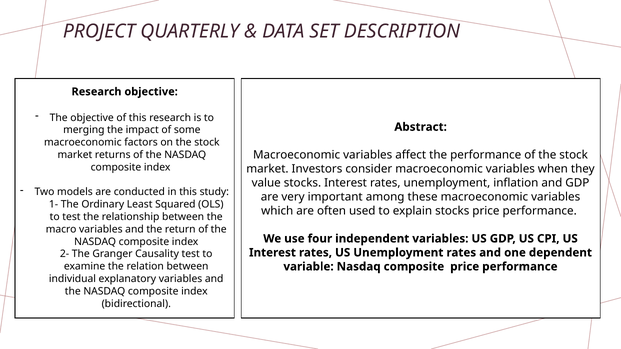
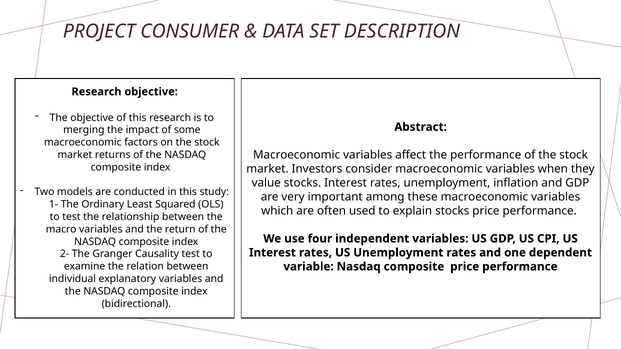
QUARTERLY: QUARTERLY -> CONSUMER (190, 31)
